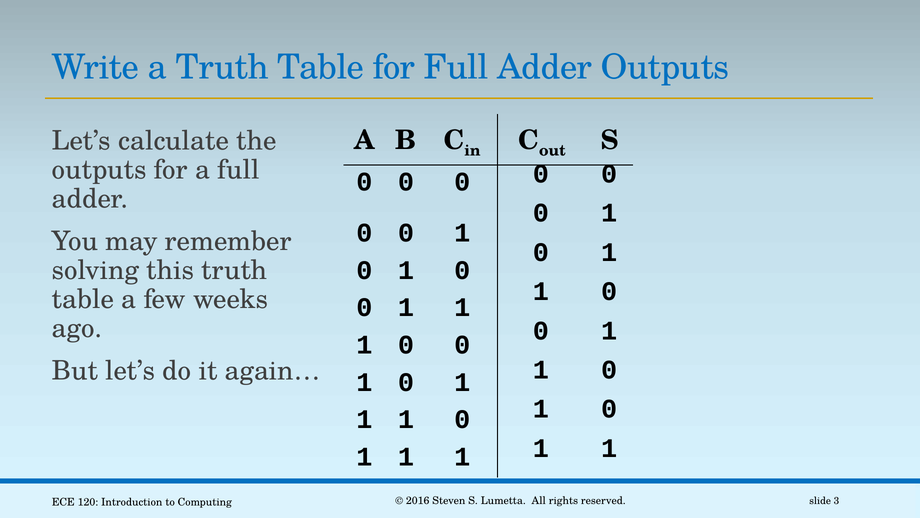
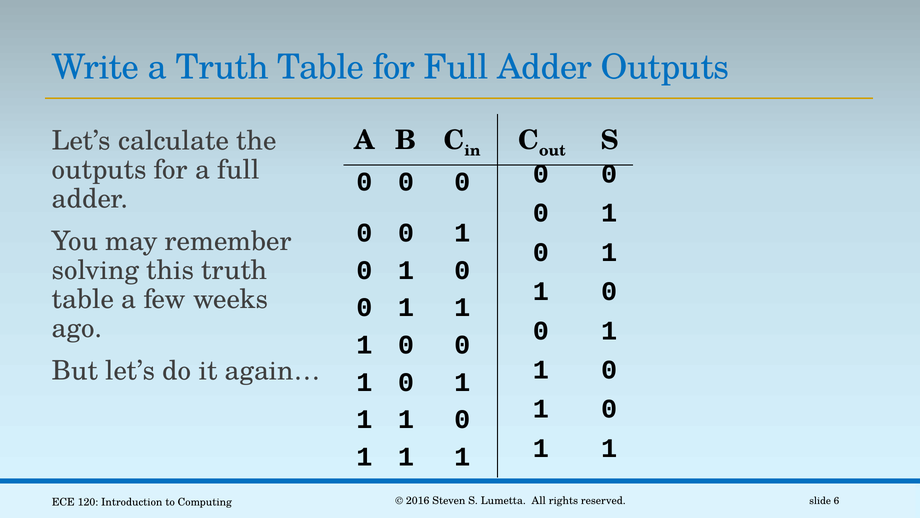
3: 3 -> 6 (836, 501)
